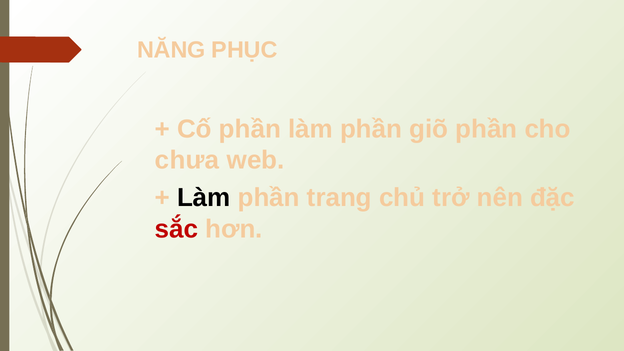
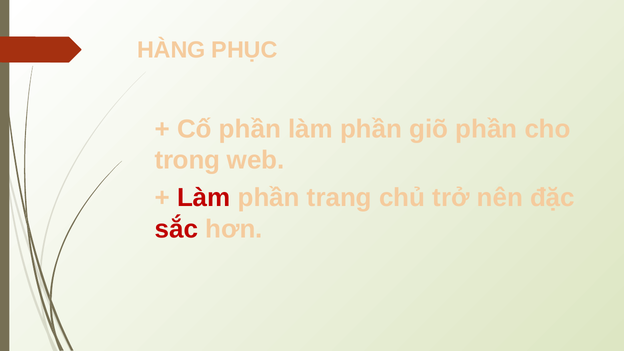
NĂNG: NĂNG -> HÀNG (171, 50)
chưa: chưa -> trong (187, 160)
Làm colour: black -> red (204, 198)
